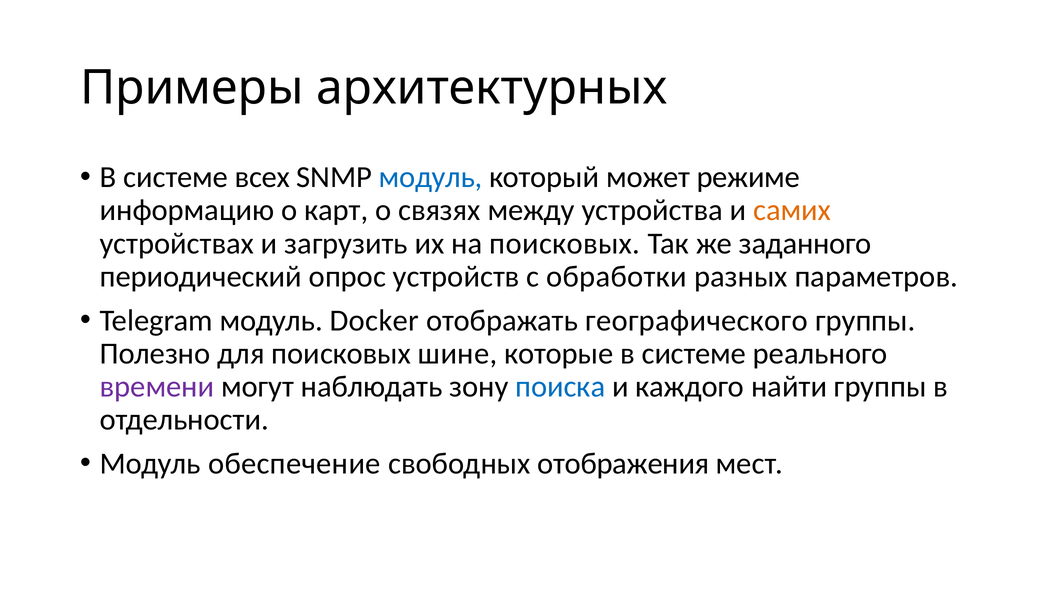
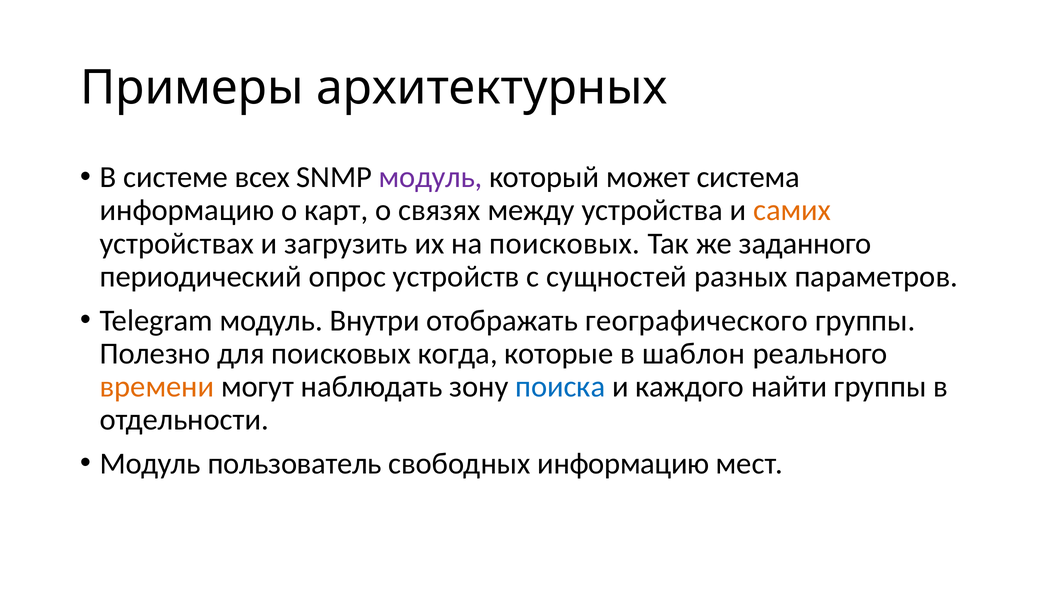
модуль colour: blue -> purple (431, 178)
режиме: режиме -> система (748, 178)
обработки: обработки -> сущностей (617, 277)
Docker: Docker -> Внутри (375, 321)
шине: шине -> когда (458, 354)
которые в системе: системе -> шаблон (694, 354)
времени colour: purple -> orange (157, 387)
обеспечение: обеспечение -> пользователь (295, 464)
свободных отображения: отображения -> информацию (623, 464)
